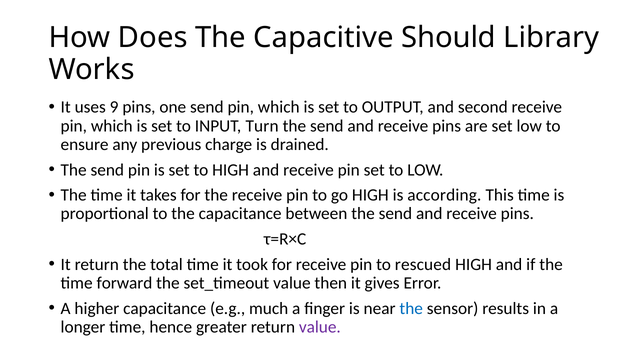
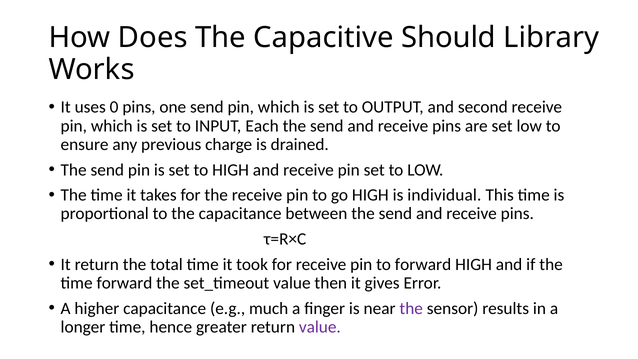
9: 9 -> 0 (114, 107)
Turn: Turn -> Each (262, 126)
according: according -> individual (444, 195)
to rescued: rescued -> forward (423, 264)
the colour: blue -> purple (411, 308)
